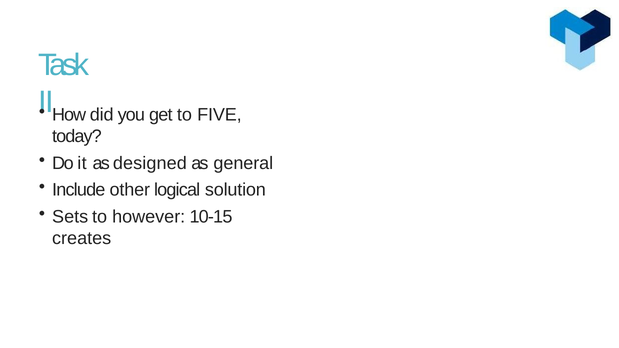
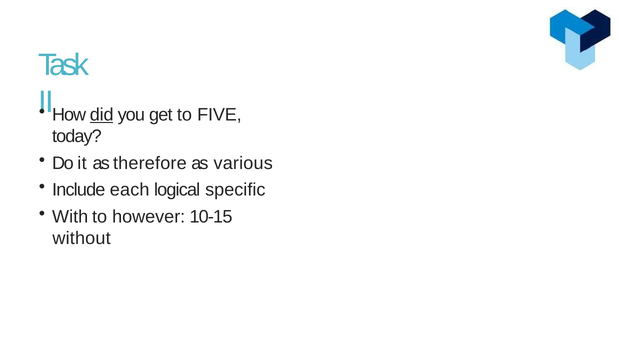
did underline: none -> present (102, 115)
designed: designed -> therefore (150, 163)
general: general -> various (243, 163)
other: other -> each (130, 190)
solution: solution -> specific (235, 190)
Sets: Sets -> With (70, 217)
creates: creates -> without (82, 239)
